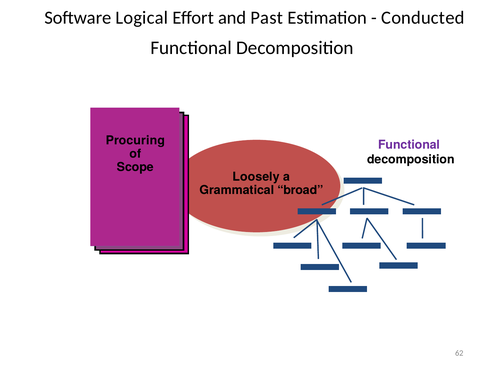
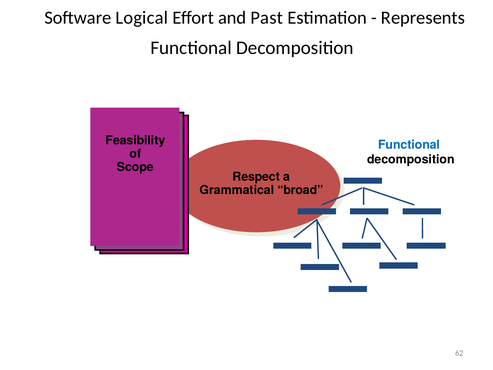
Conducted: Conducted -> Represents (423, 18)
Procuring: Procuring -> Feasibility (135, 140)
Functional colour: purple -> blue (409, 145)
Loosely: Loosely -> Respect (256, 177)
